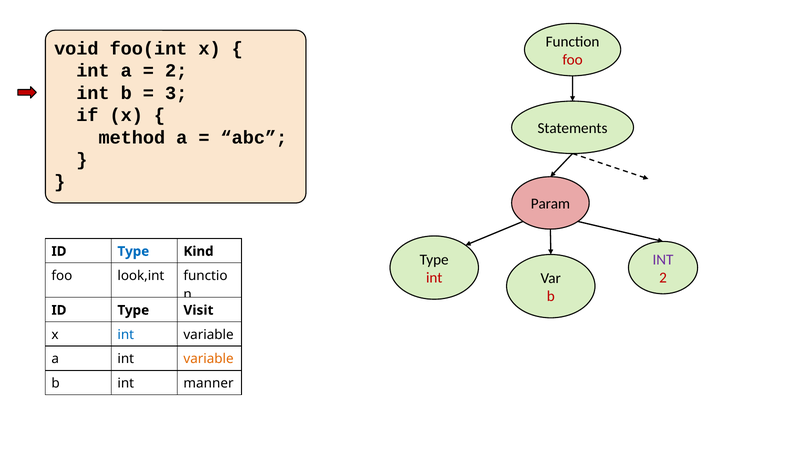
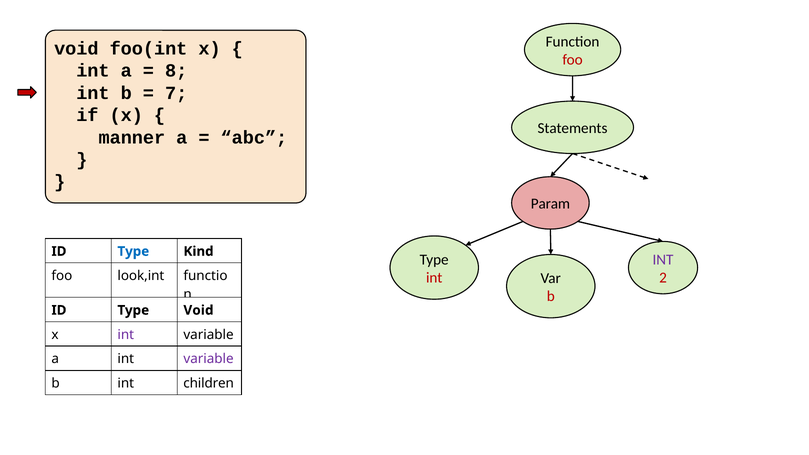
2: 2 -> 8 (176, 71)
3: 3 -> 7 (176, 93)
method: method -> manner (132, 137)
Type Visit: Visit -> Void (198, 310)
int colour: blue -> purple (126, 335)
variable colour: orange -> purple (209, 359)
manner: manner -> children (209, 383)
